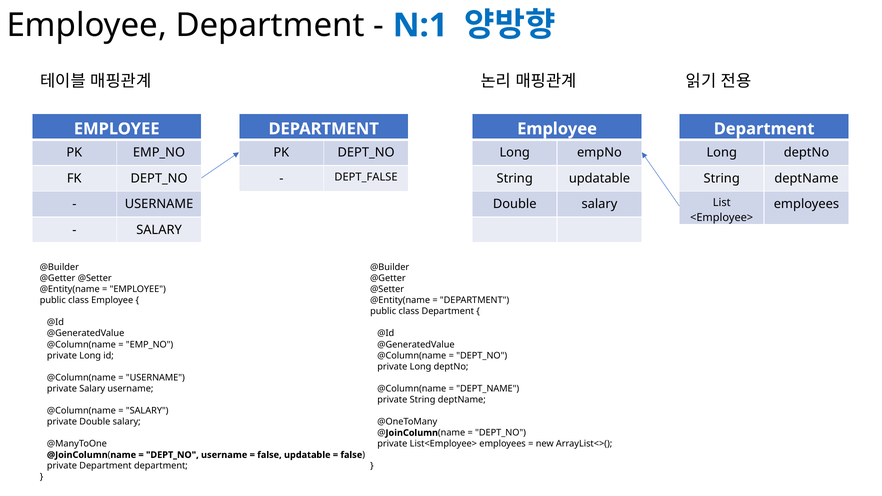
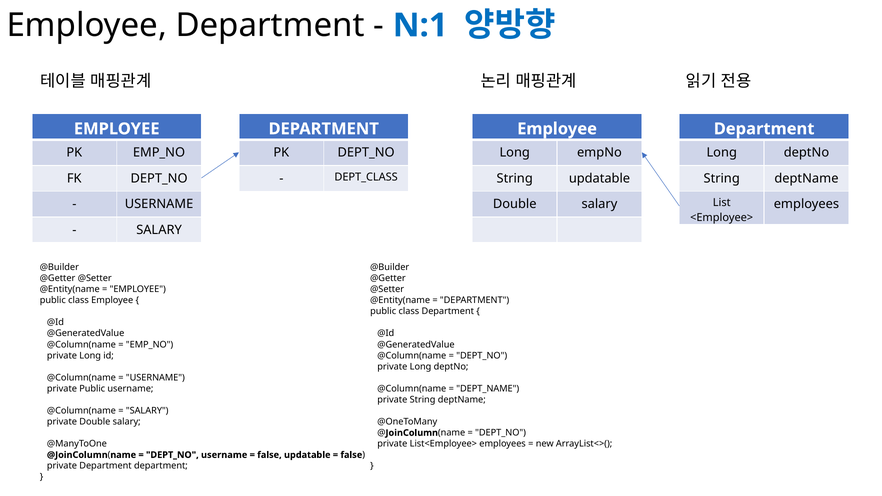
DEPT_FALSE: DEPT_FALSE -> DEPT_CLASS (366, 177)
private Salary: Salary -> Public (92, 389)
